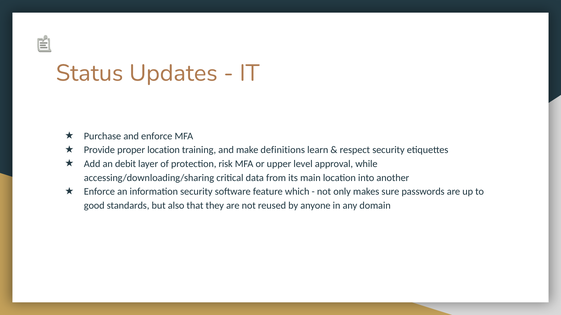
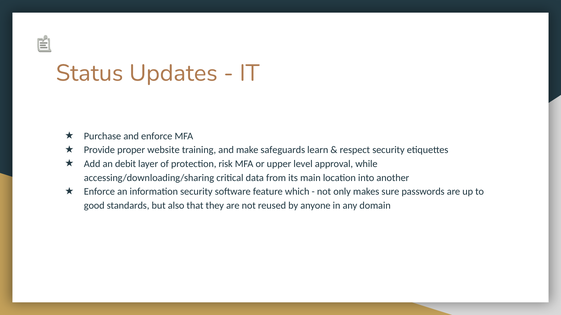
proper location: location -> website (163, 150)
definitions: definitions -> safeguards (283, 150)
